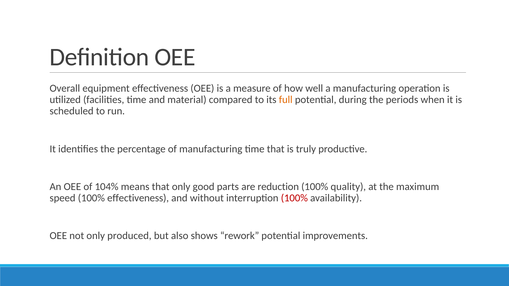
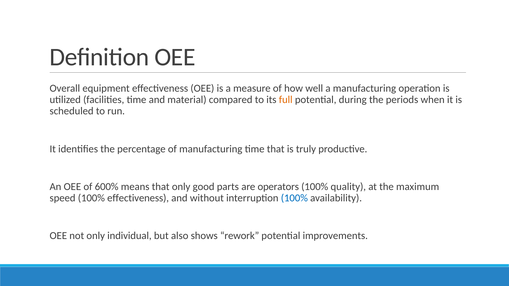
104%: 104% -> 600% (107, 187)
reduction: reduction -> operators (278, 187)
100% colour: red -> blue (294, 198)
produced: produced -> individual (129, 236)
